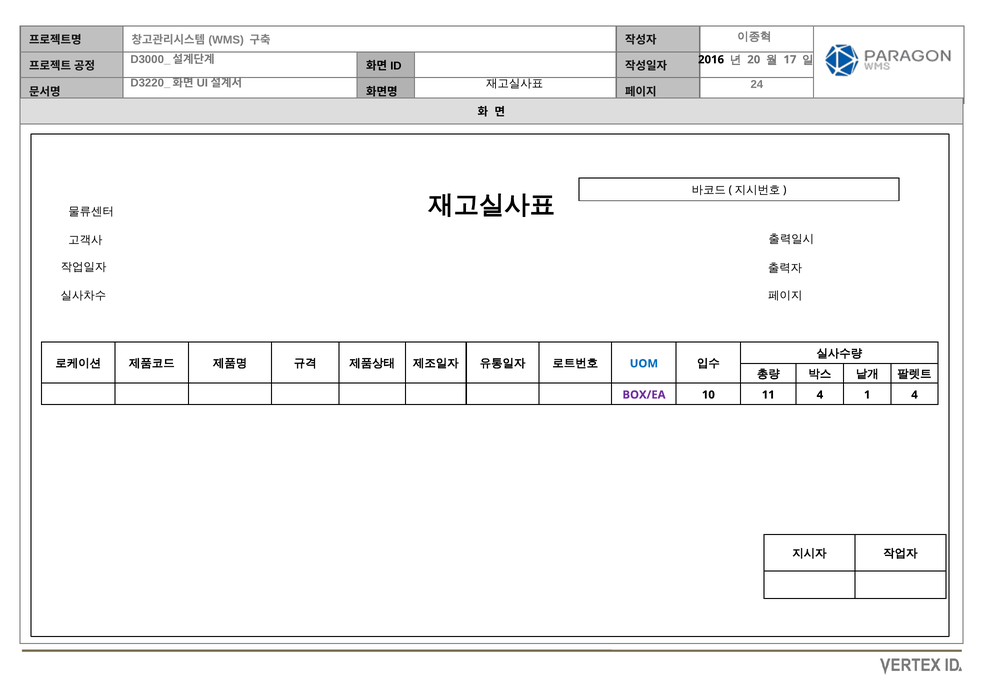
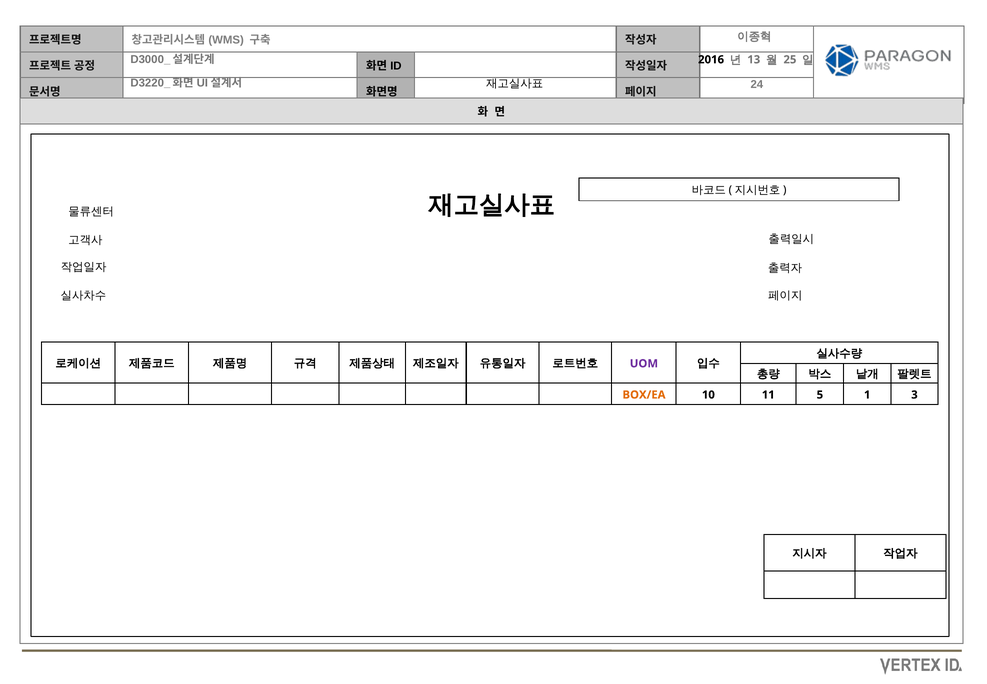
20: 20 -> 13 (754, 60)
17: 17 -> 25 (790, 60)
UOM colour: blue -> purple (644, 363)
BOX/EA colour: purple -> orange (644, 394)
11 4: 4 -> 5 (820, 394)
1 4: 4 -> 3 (914, 394)
